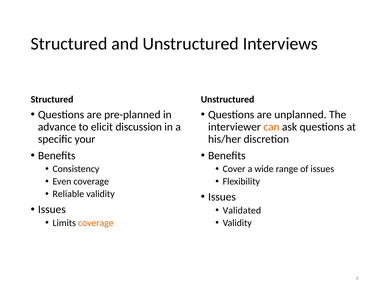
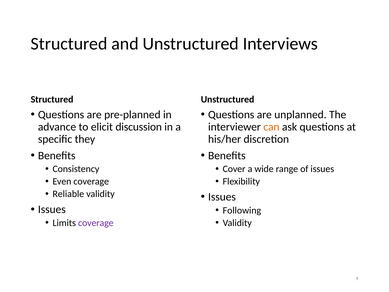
your: your -> they (85, 139)
Validated: Validated -> Following (242, 210)
coverage colour: orange -> purple (96, 223)
